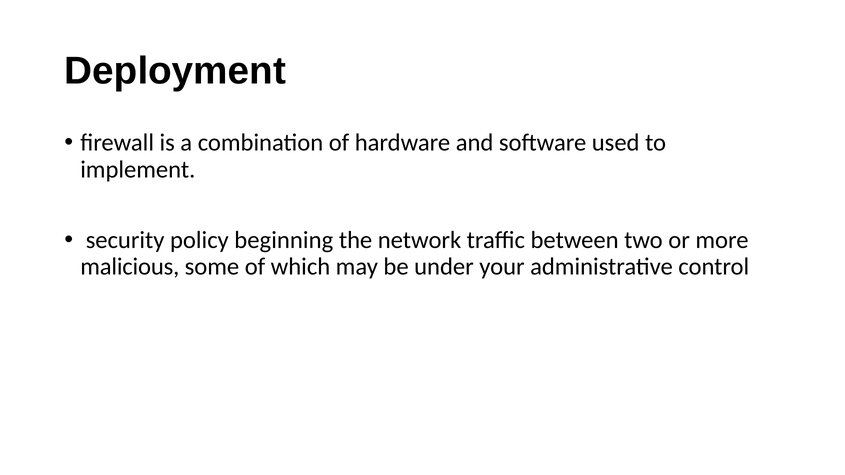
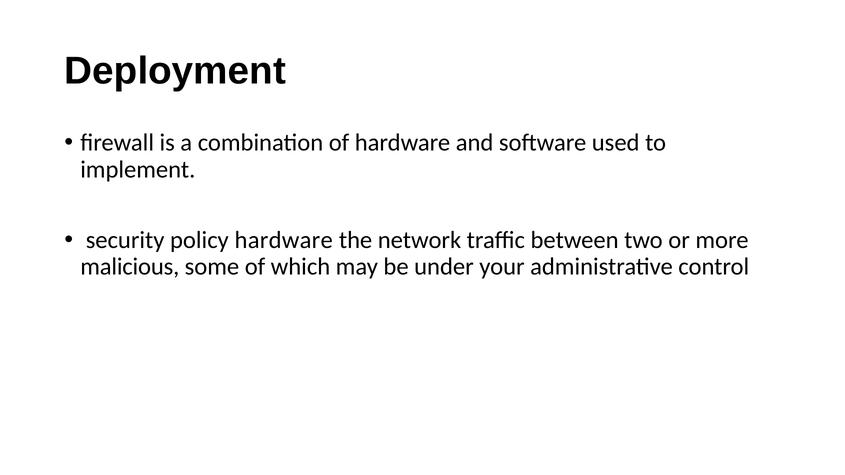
policy beginning: beginning -> hardware (284, 240)
